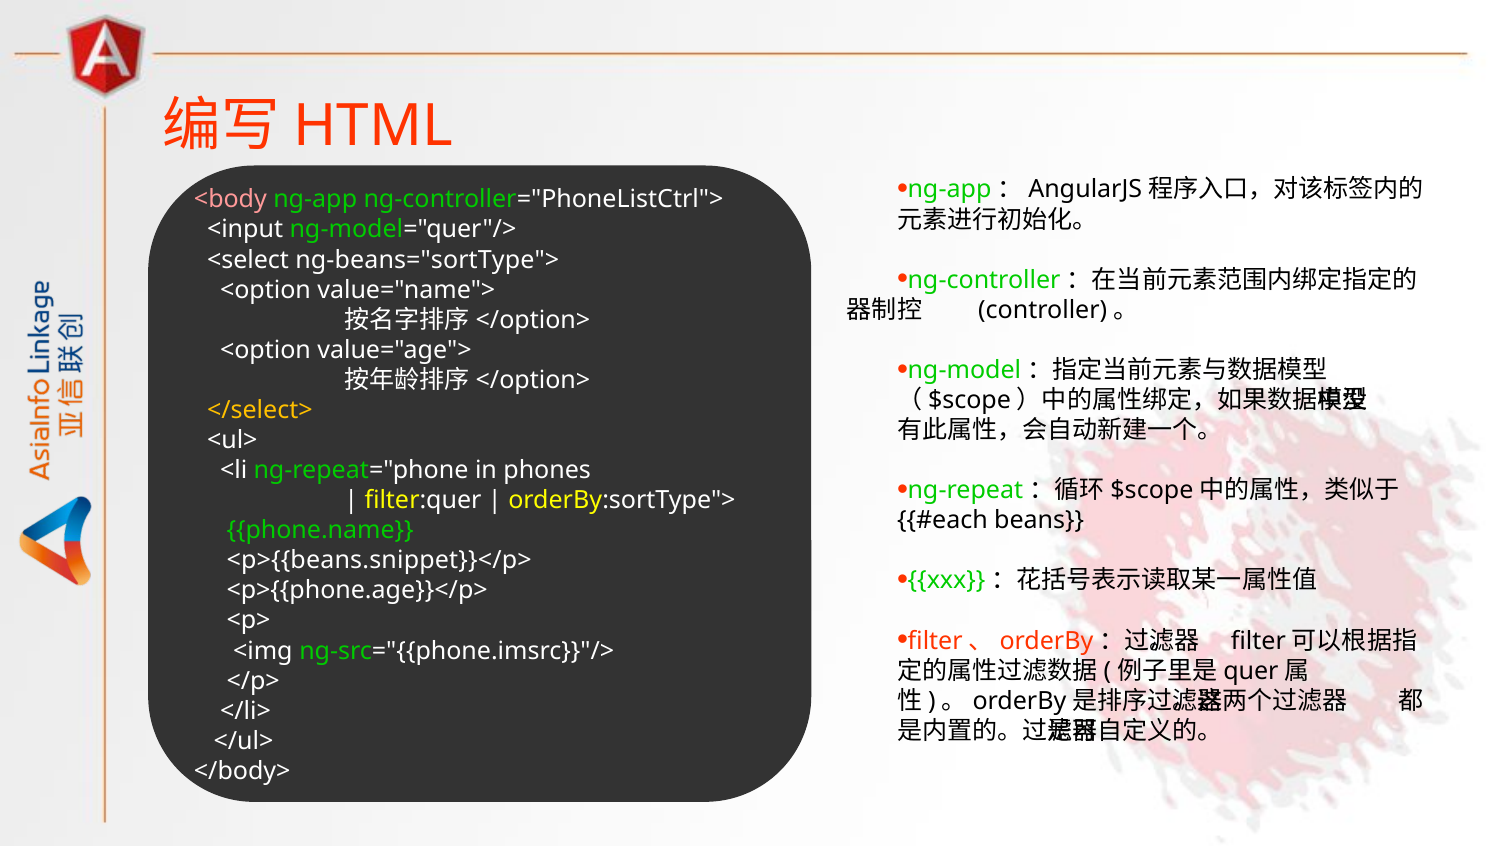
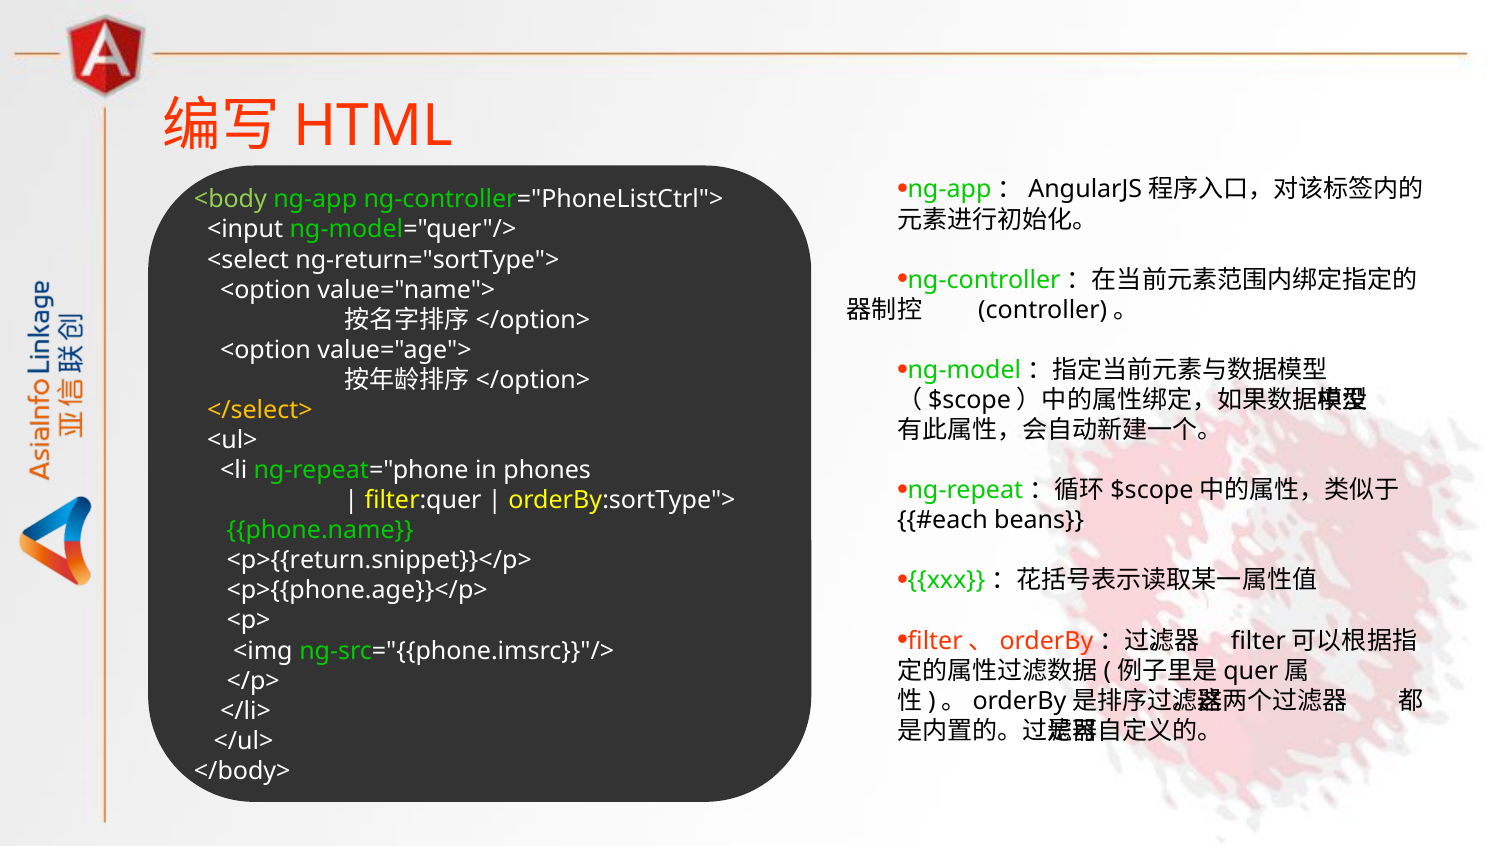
<body colour: pink -> light green (230, 200)
ng-beans="sortType">: ng-beans="sortType"> -> ng-return="sortType"> (427, 260)
<p>{{beans.snippet}}</p>: <p>{{beans.snippet}}</p> -> <p>{{return.snippet}}</p> (379, 561)
